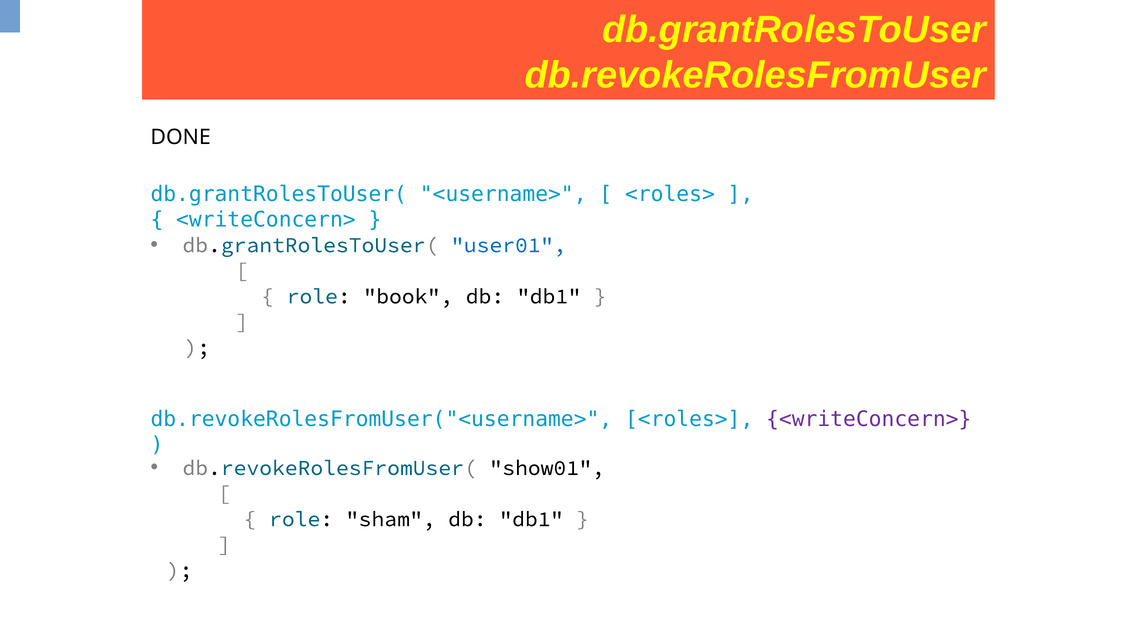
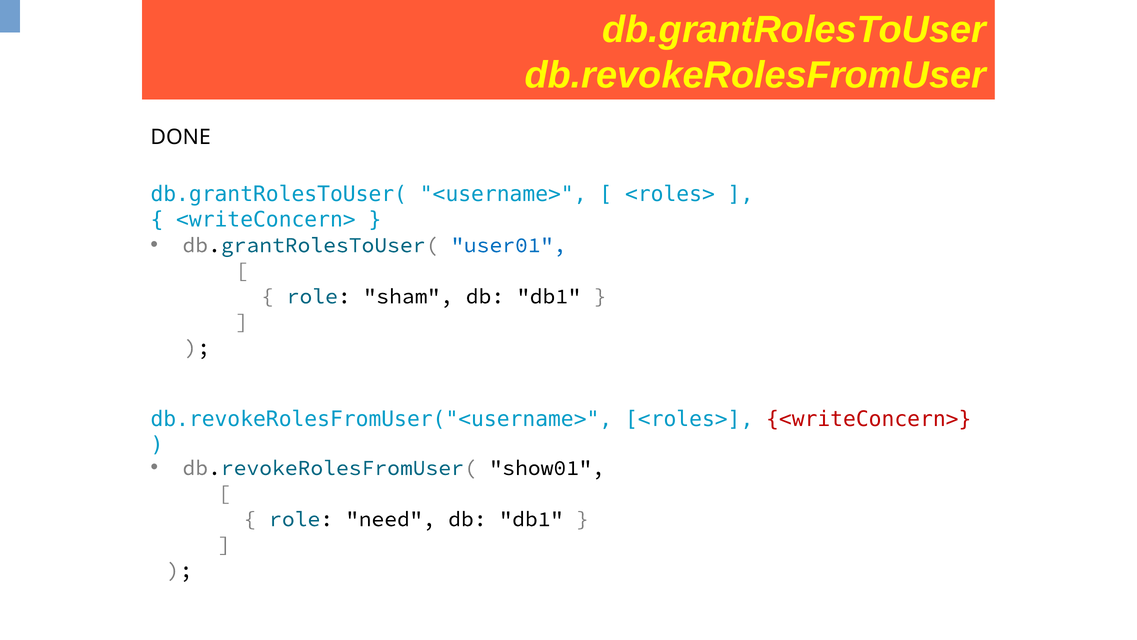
book: book -> sham (408, 296)
<writeConcern> colour: purple -> red (869, 419)
sham: sham -> need (391, 519)
